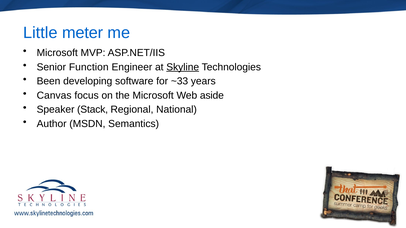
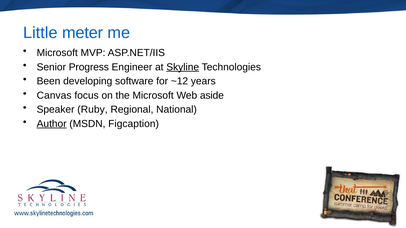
Function: Function -> Progress (89, 67)
~33: ~33 -> ~12 (180, 81)
Stack: Stack -> Ruby (92, 110)
Author underline: none -> present (52, 124)
Semantics: Semantics -> Figcaption (134, 124)
